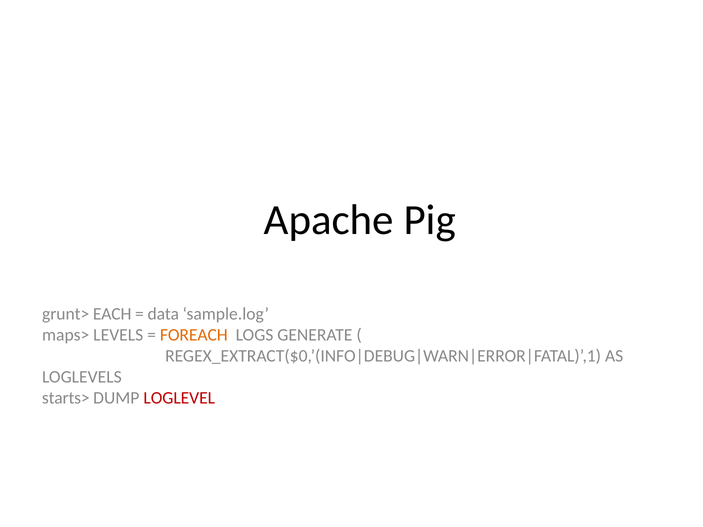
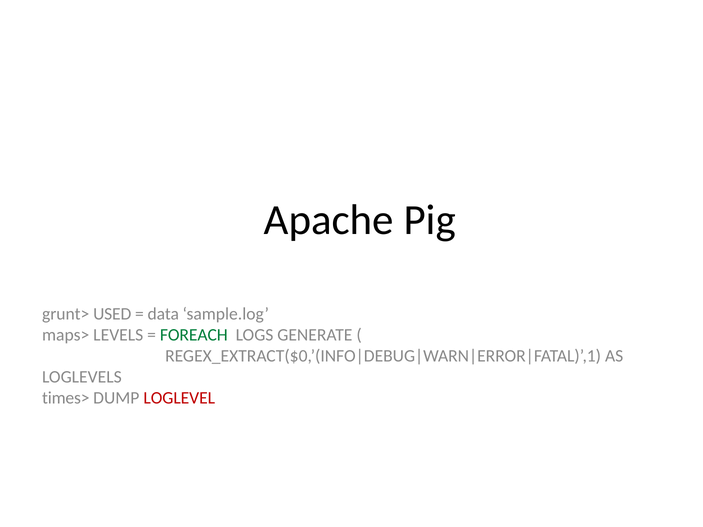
EACH: EACH -> USED (112, 314)
FOREACH colour: orange -> green (194, 335)
starts>: starts> -> times> (66, 398)
